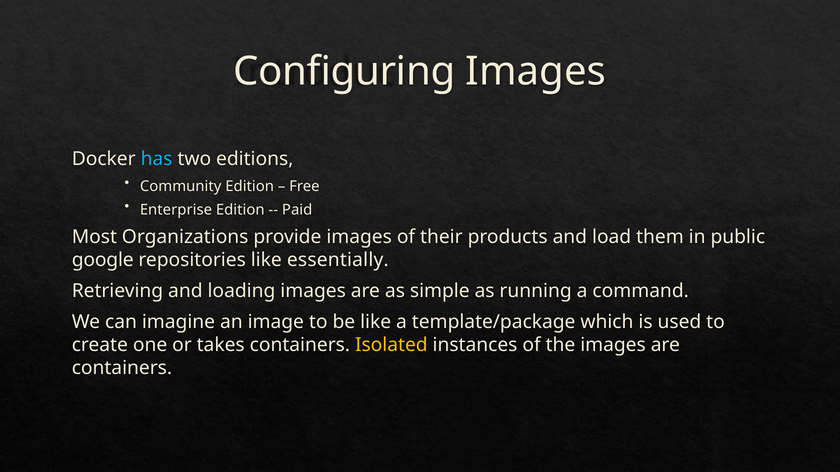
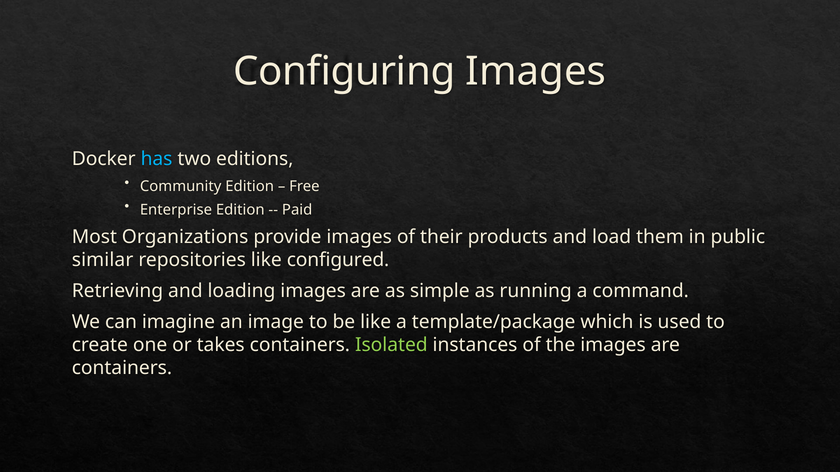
google: google -> similar (103, 260)
essentially: essentially -> configured (338, 260)
Isolated colour: yellow -> light green (391, 345)
